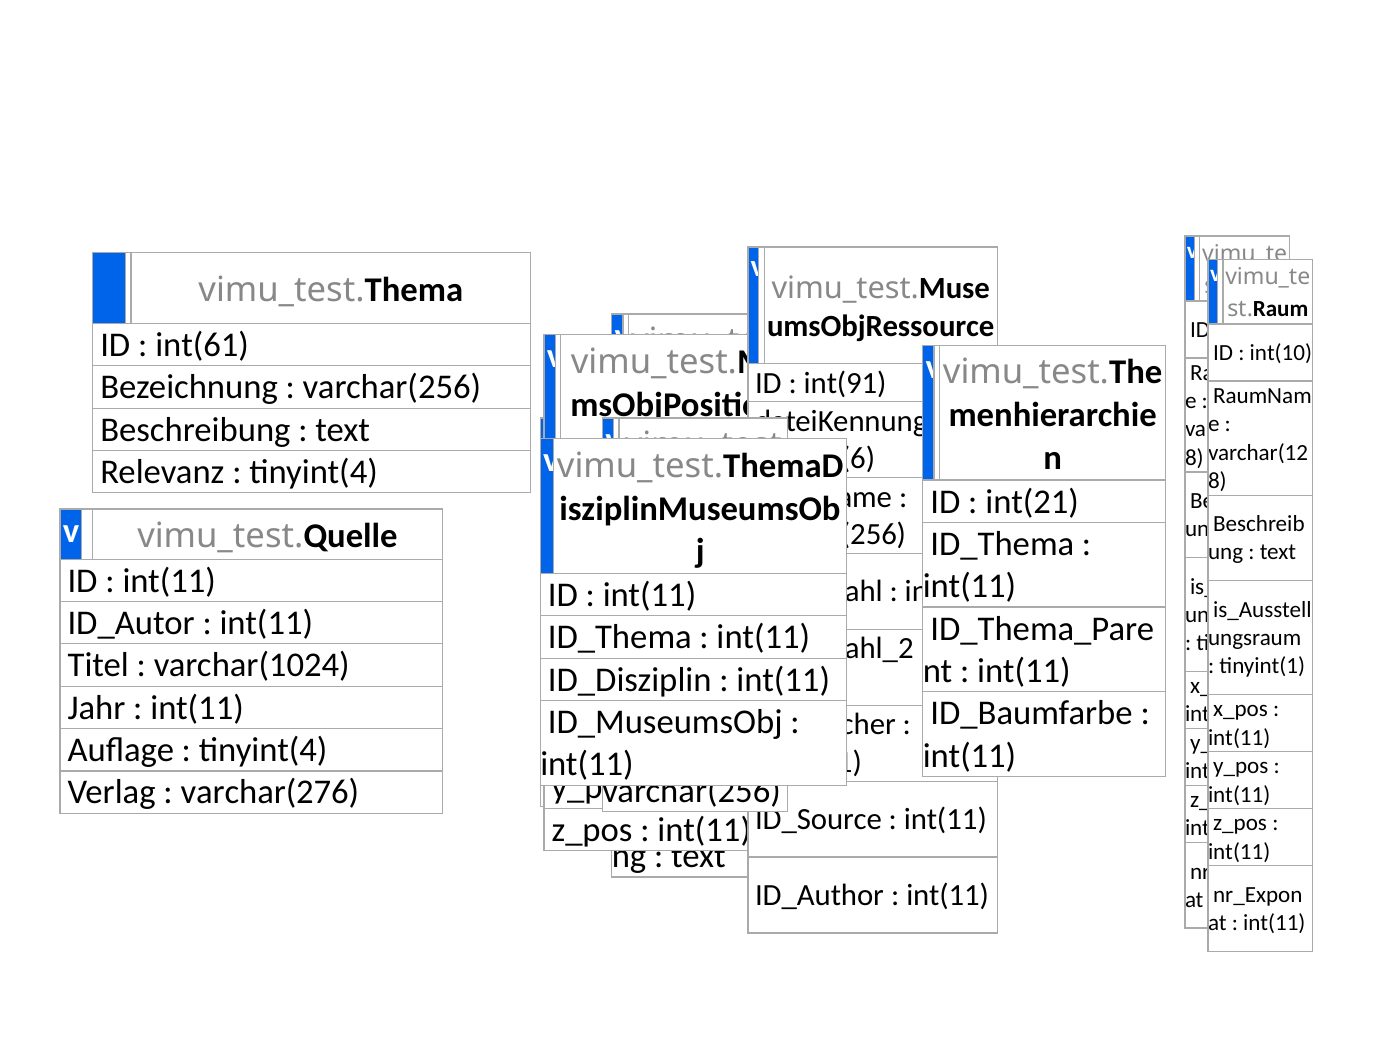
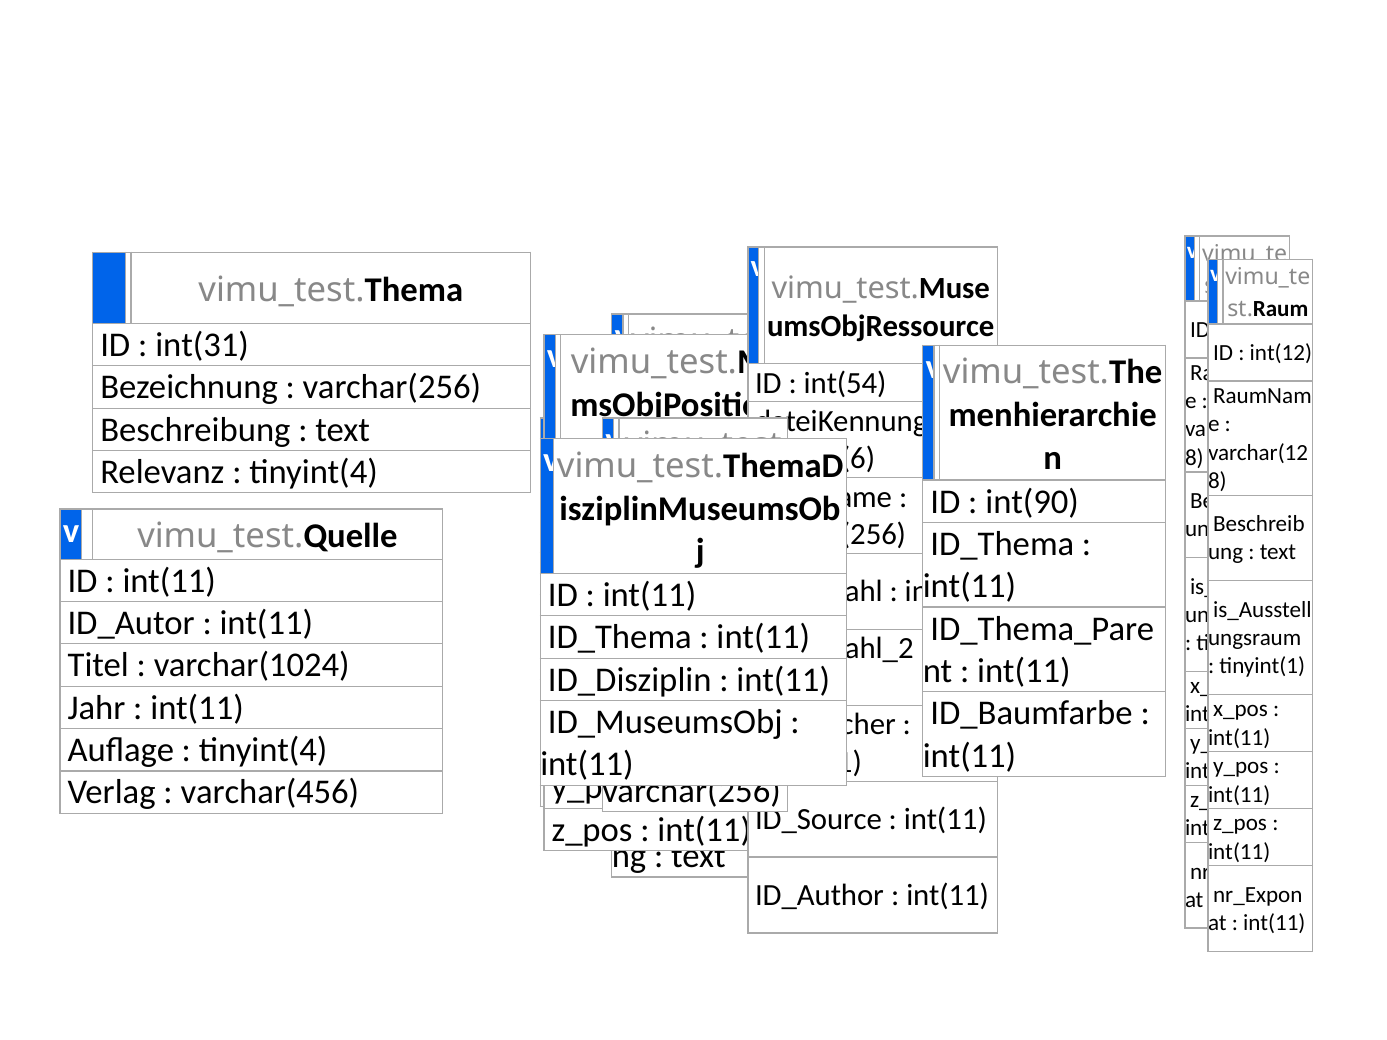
int(61: int(61 -> int(31 (202, 345)
int(10: int(10 -> int(12 (1281, 353)
int(91: int(91 -> int(54 (845, 383)
int(21: int(21 -> int(90 (1032, 502)
varchar(276: varchar(276 -> varchar(456 (270, 793)
